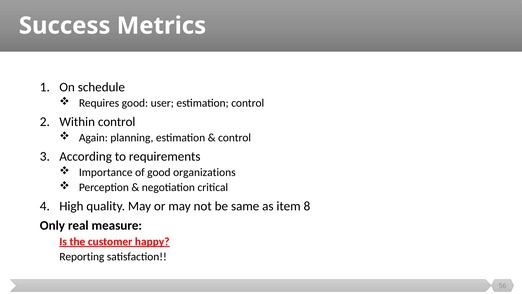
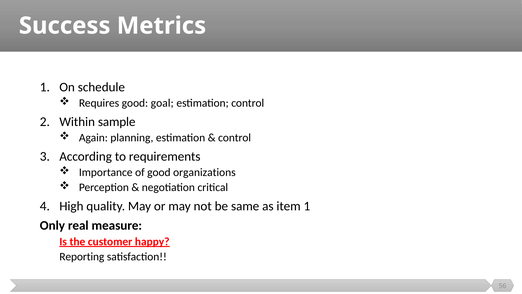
user: user -> goal (162, 103)
Within control: control -> sample (117, 122)
item 8: 8 -> 1 (307, 206)
